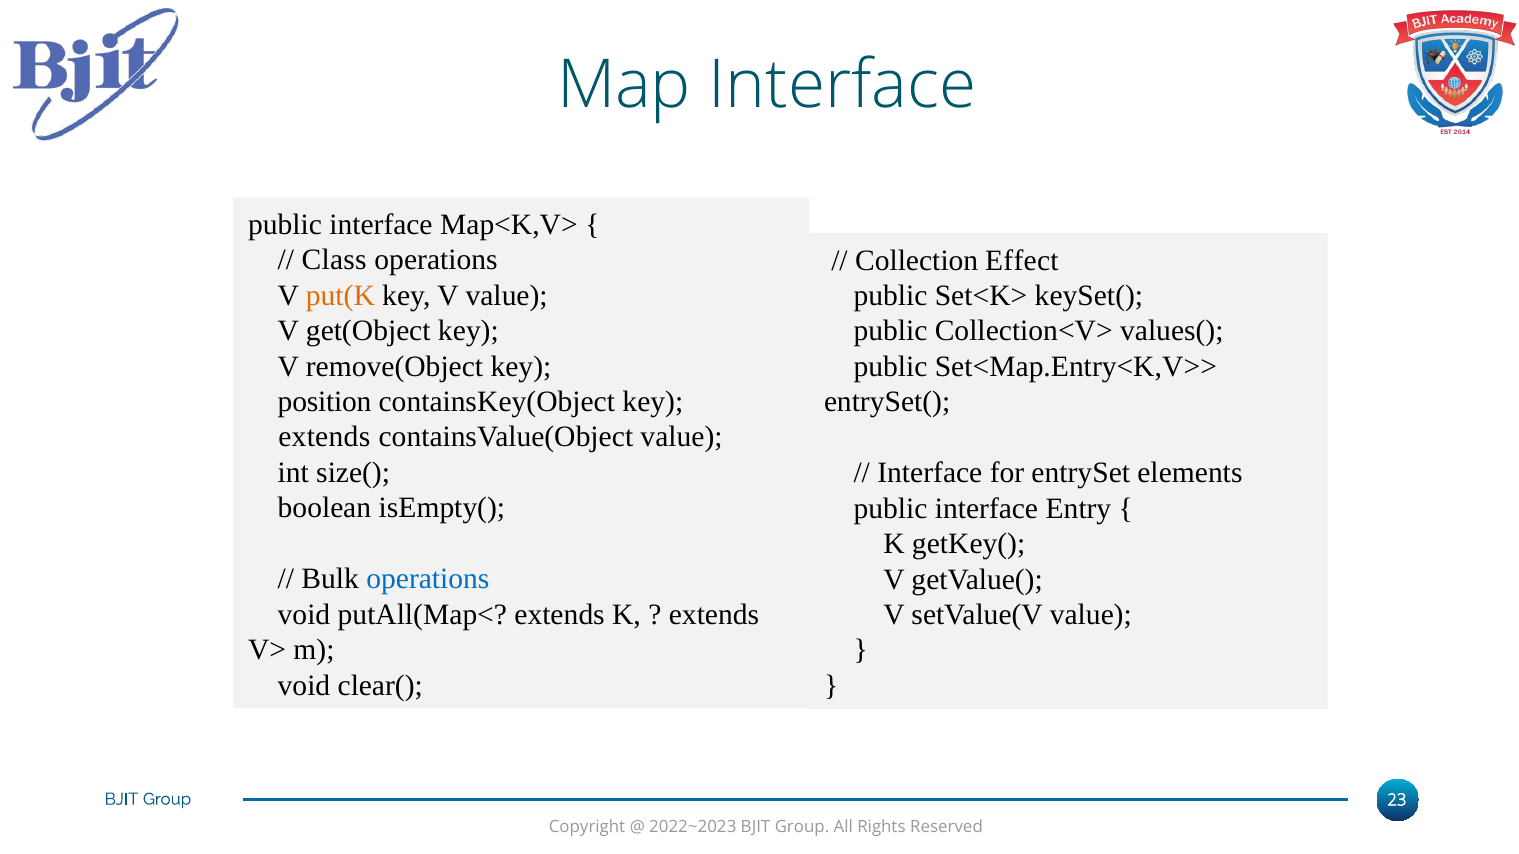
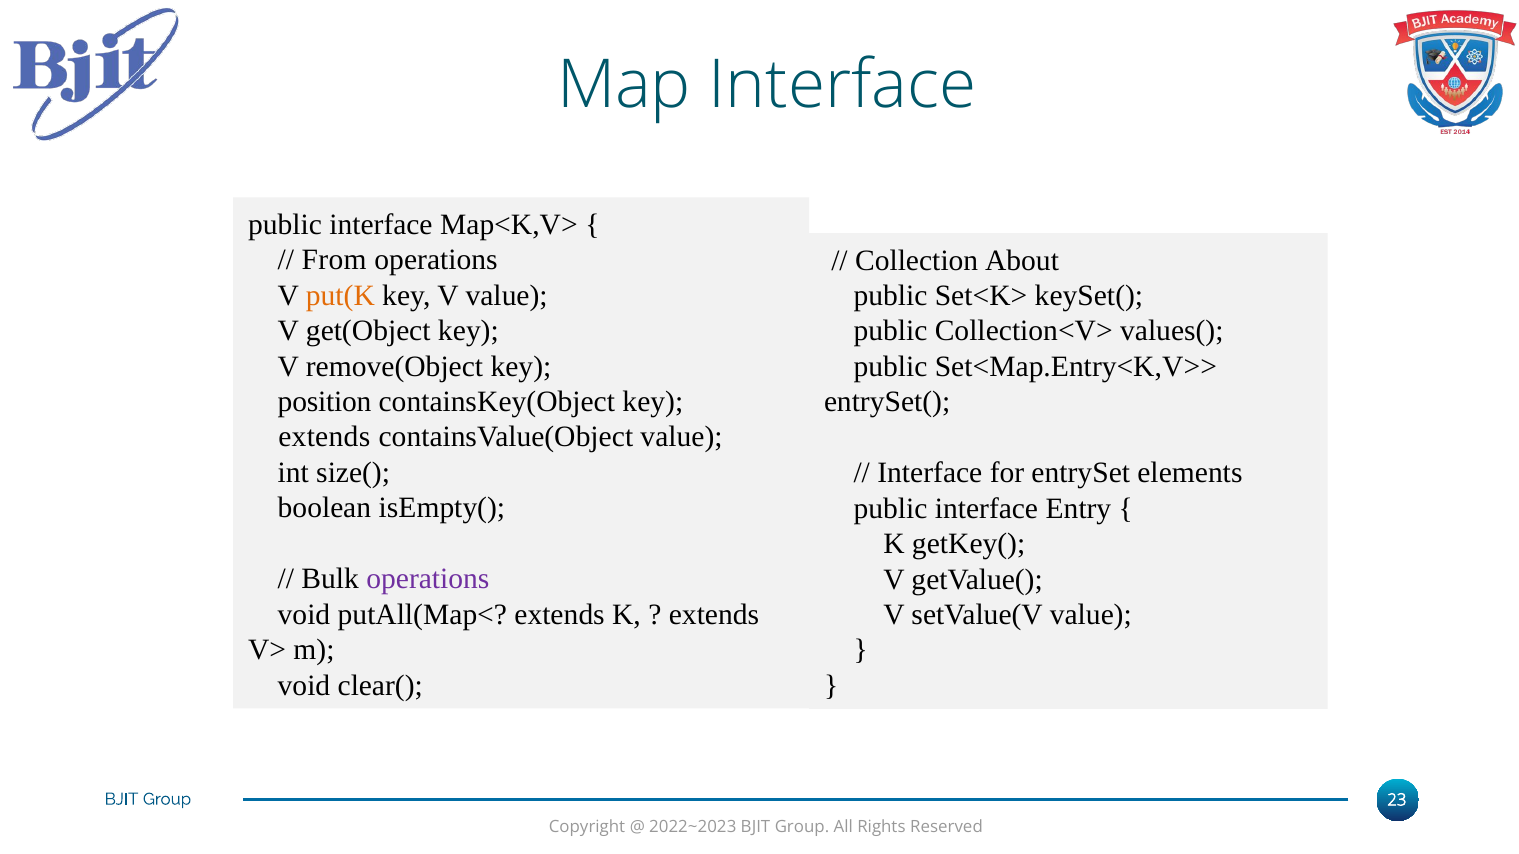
Class: Class -> From (334, 260)
Effect: Effect -> About (1022, 261)
operations colour: blue -> purple (428, 579)
